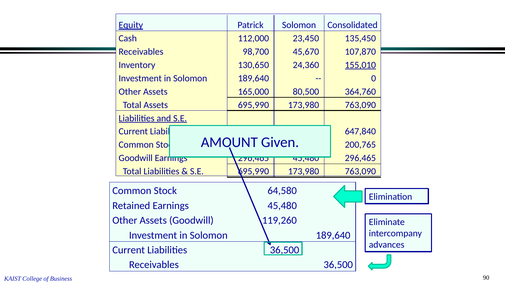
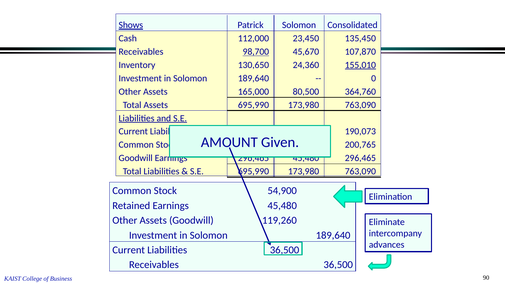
Equity: Equity -> Shows (131, 25)
98,700 underline: none -> present (256, 52)
647,840: 647,840 -> 190,073 (360, 132)
64,580: 64,580 -> 54,900 (282, 191)
